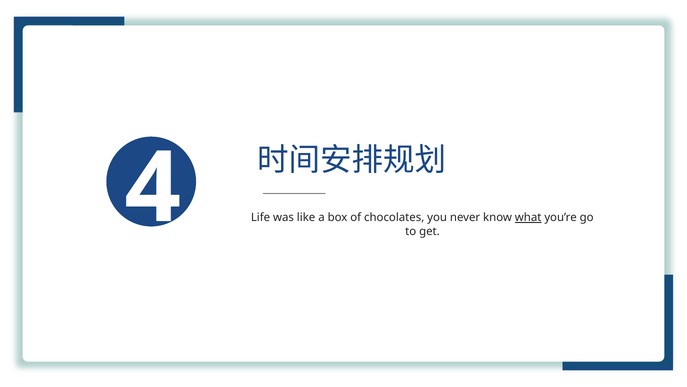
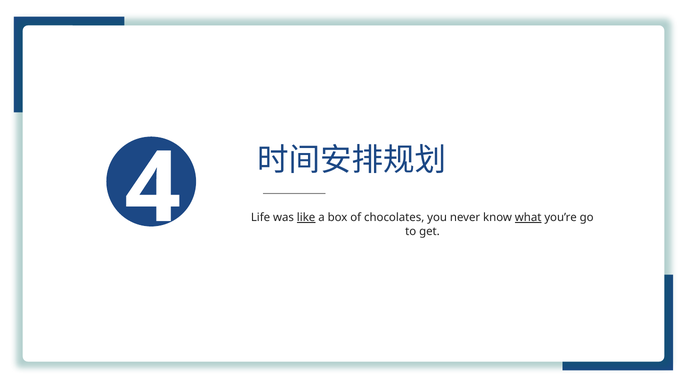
like underline: none -> present (306, 217)
